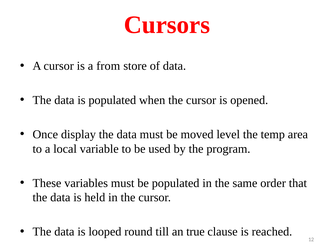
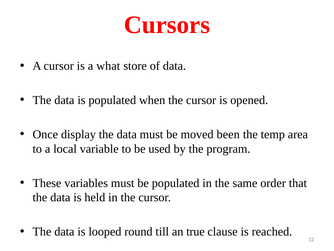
from: from -> what (108, 66)
level: level -> been (228, 134)
